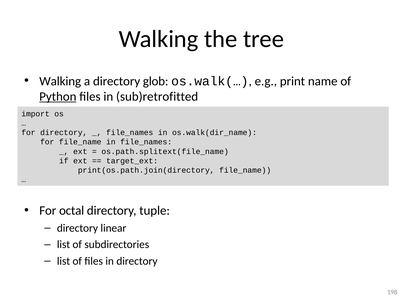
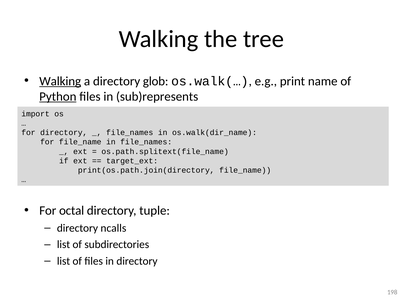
Walking underline: none -> present (60, 81)
sub)retrofitted: sub)retrofitted -> sub)represents (157, 97)
linear: linear -> ncalls (113, 228)
